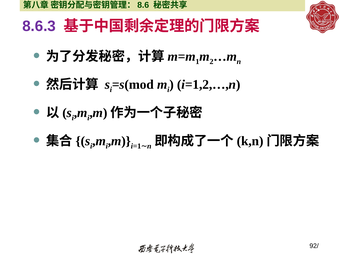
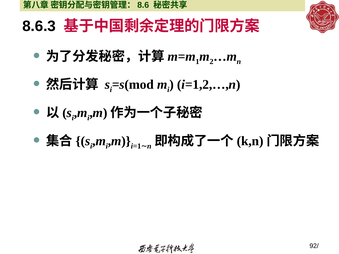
8.6.3 colour: purple -> black (39, 26)
